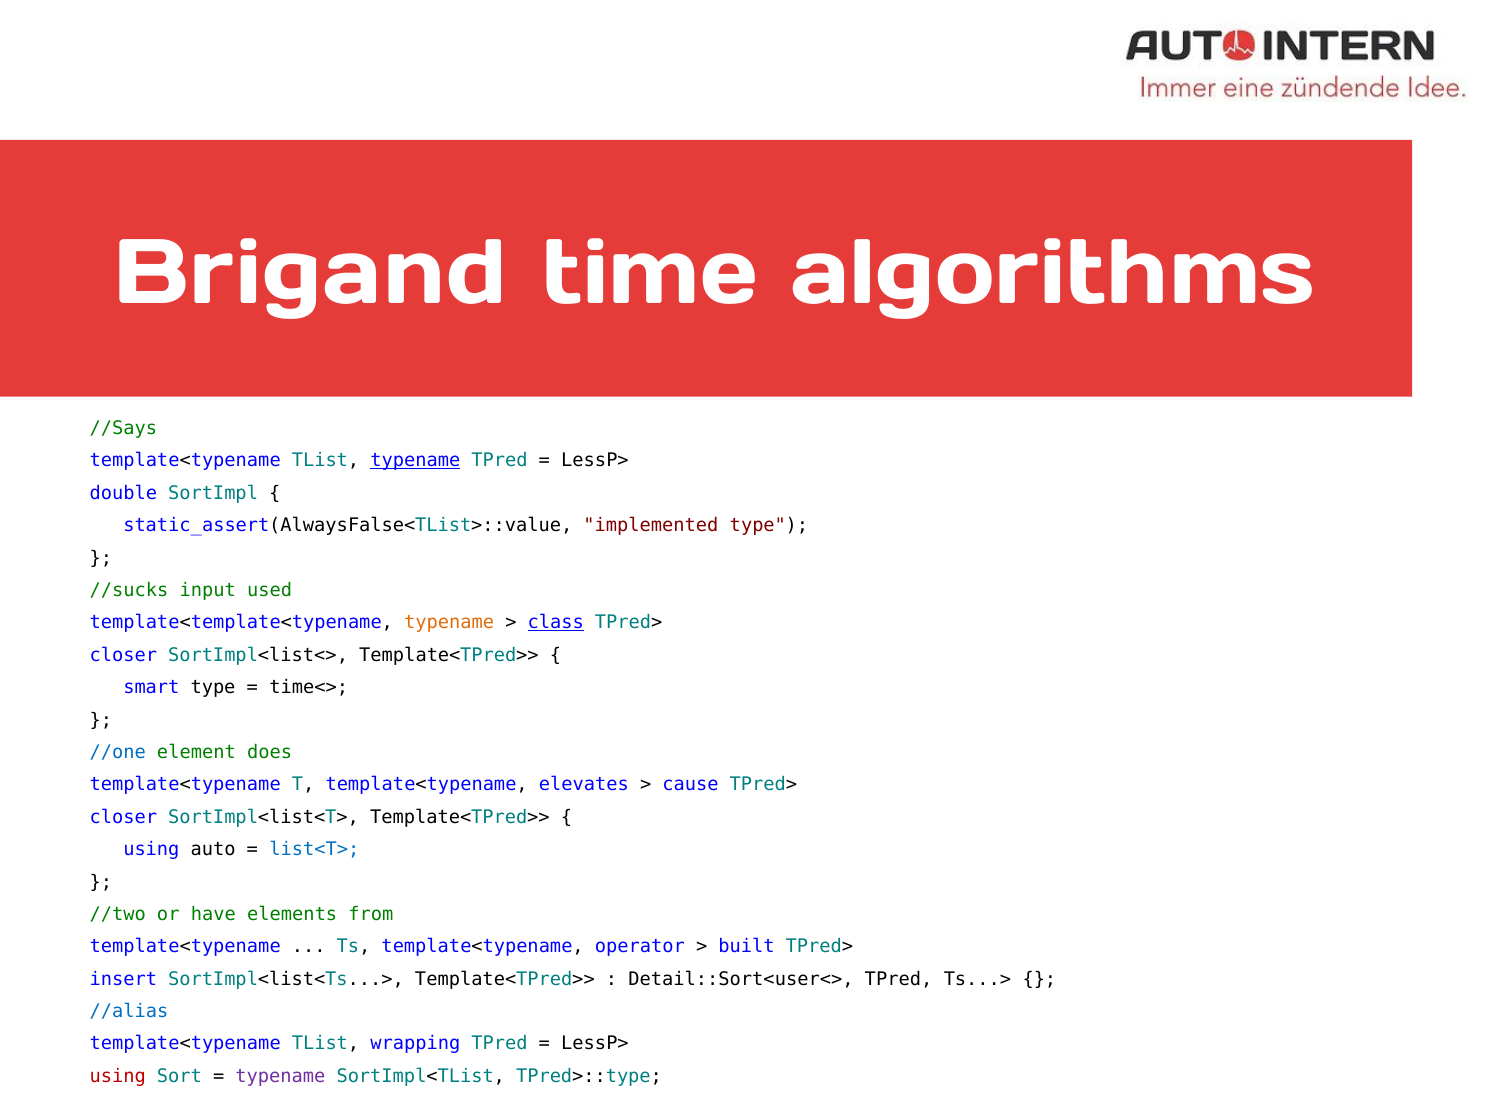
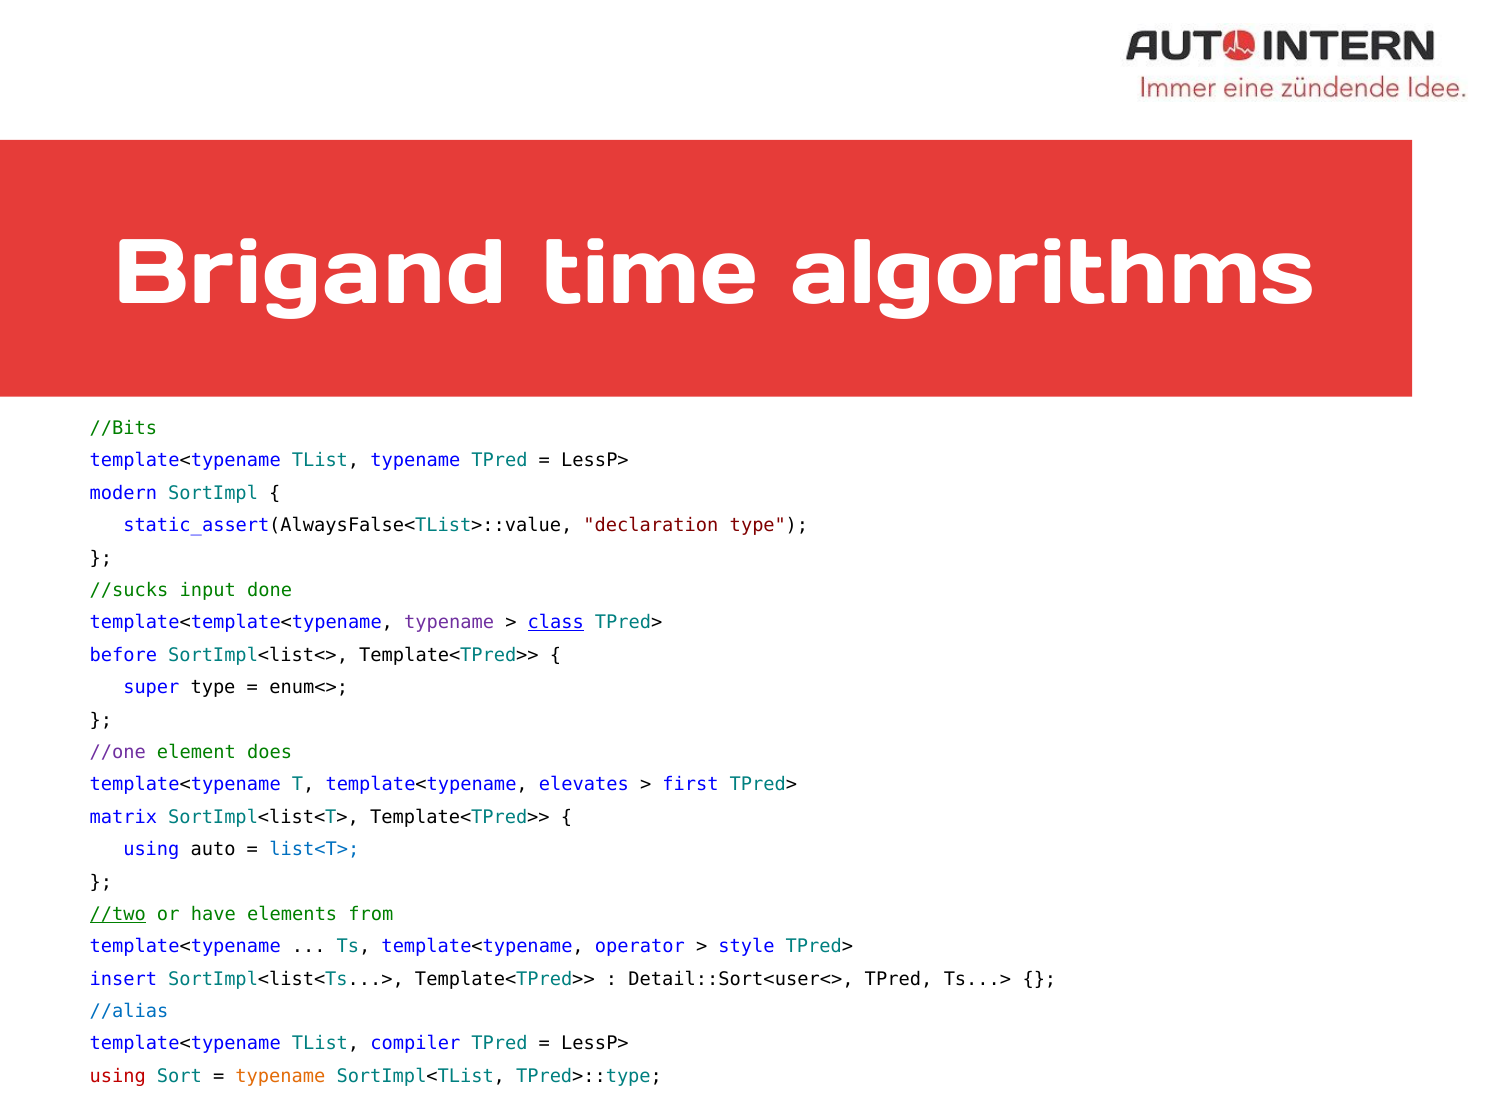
//Says: //Says -> //Bits (123, 428)
typename underline: present -> none (415, 461)
double: double -> modern (123, 493)
implemented: implemented -> declaration (651, 526)
used: used -> done (270, 591)
typename colour: orange -> purple (449, 623)
closer: closer -> before (123, 655)
smart: smart -> super (151, 688)
time<>: time<> -> enum<> (309, 688)
//one colour: blue -> purple (118, 753)
cause: cause -> first (691, 785)
closer: closer -> matrix (123, 817)
//two underline: none -> present (118, 915)
built: built -> style (747, 947)
wrapping: wrapping -> compiler (415, 1044)
typename colour: purple -> orange (280, 1077)
